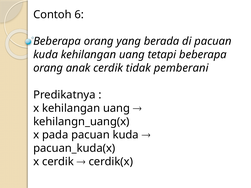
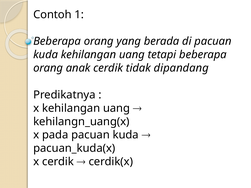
6: 6 -> 1 (79, 15)
pemberani: pemberani -> dipandang (181, 68)
